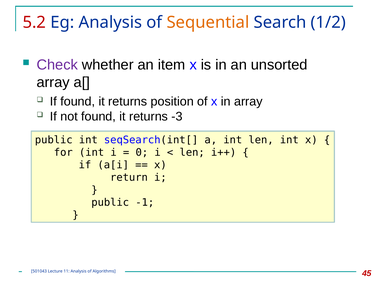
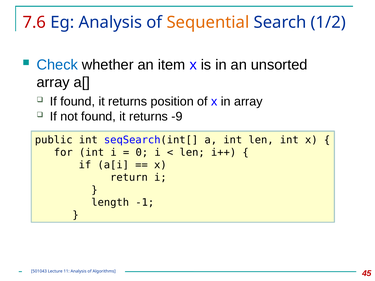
5.2: 5.2 -> 7.6 (34, 22)
Check colour: purple -> blue (57, 65)
-3: -3 -> -9 (177, 117)
public: public -> length (110, 203)
